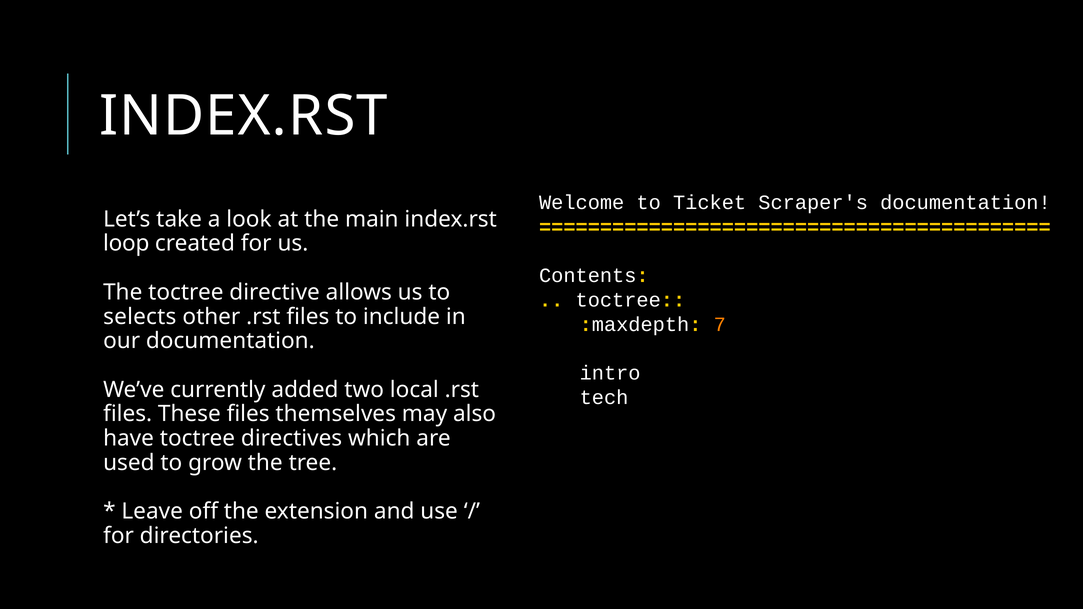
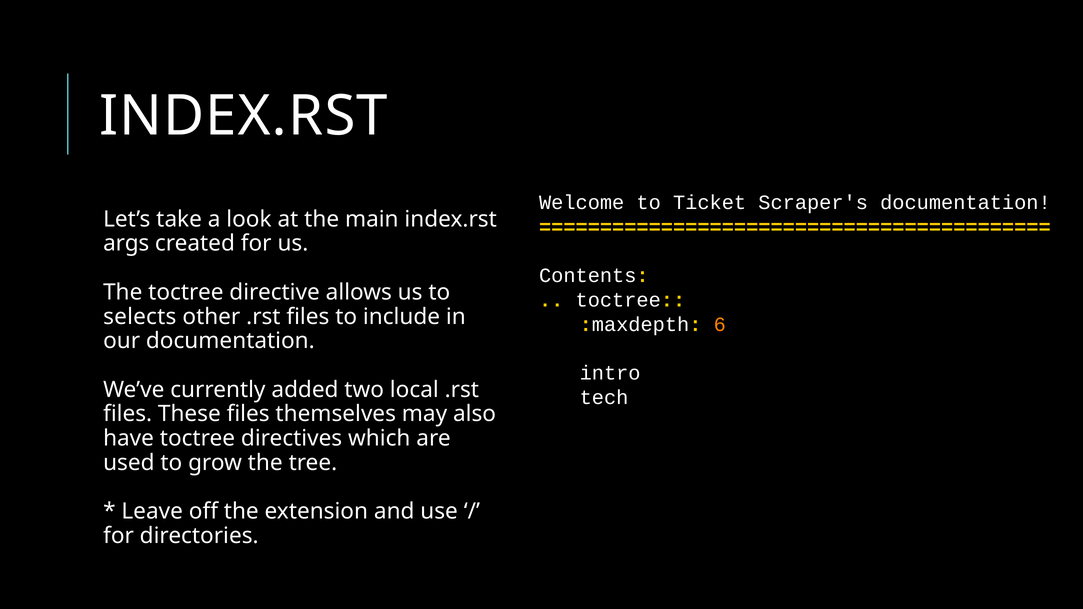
loop: loop -> args (126, 244)
7: 7 -> 6 (720, 325)
